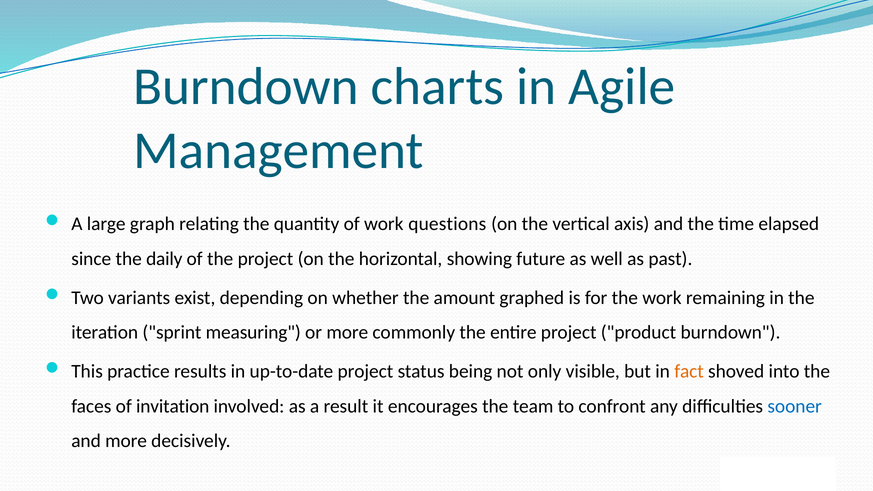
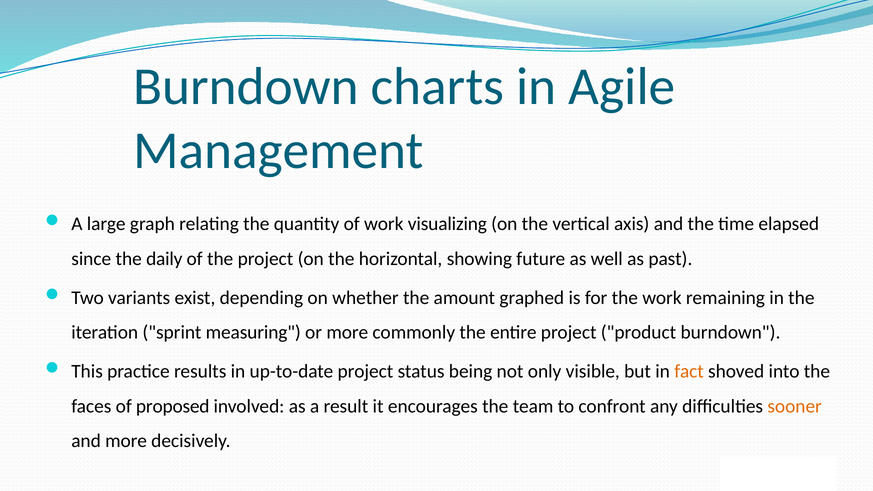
questions: questions -> visualizing (447, 224)
invitation: invitation -> proposed (173, 406)
sooner colour: blue -> orange (795, 406)
